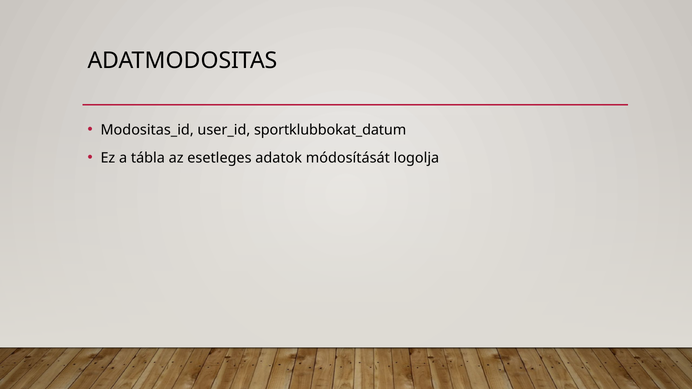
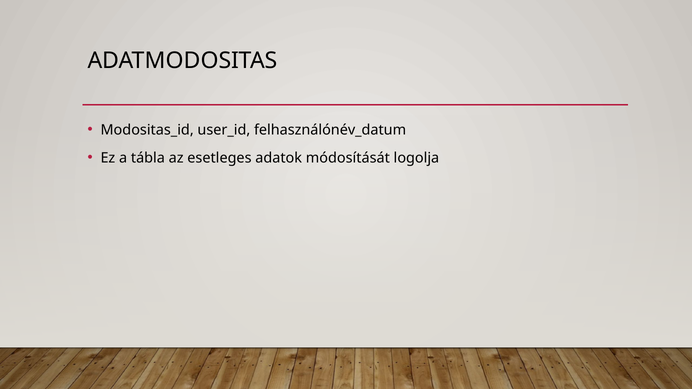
sportklubbokat_datum: sportklubbokat_datum -> felhasználónév_datum (330, 130)
